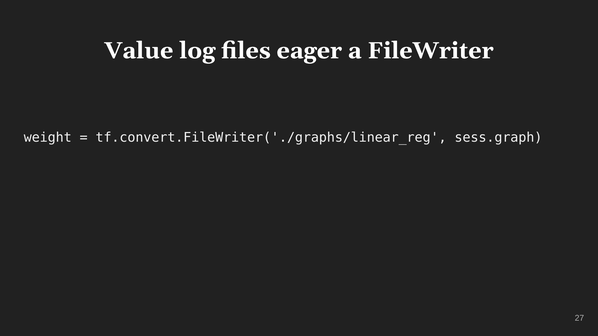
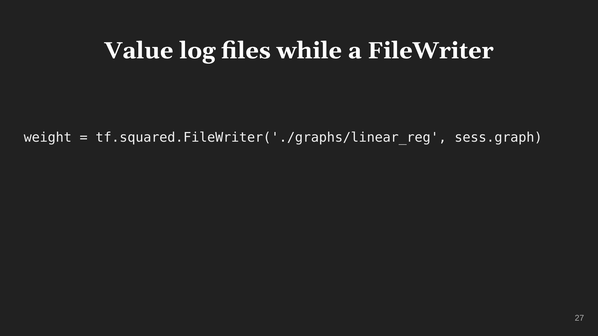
eager: eager -> while (309, 51)
tf.convert.FileWriter('./graphs/linear_reg: tf.convert.FileWriter('./graphs/linear_reg -> tf.squared.FileWriter('./graphs/linear_reg (271, 138)
